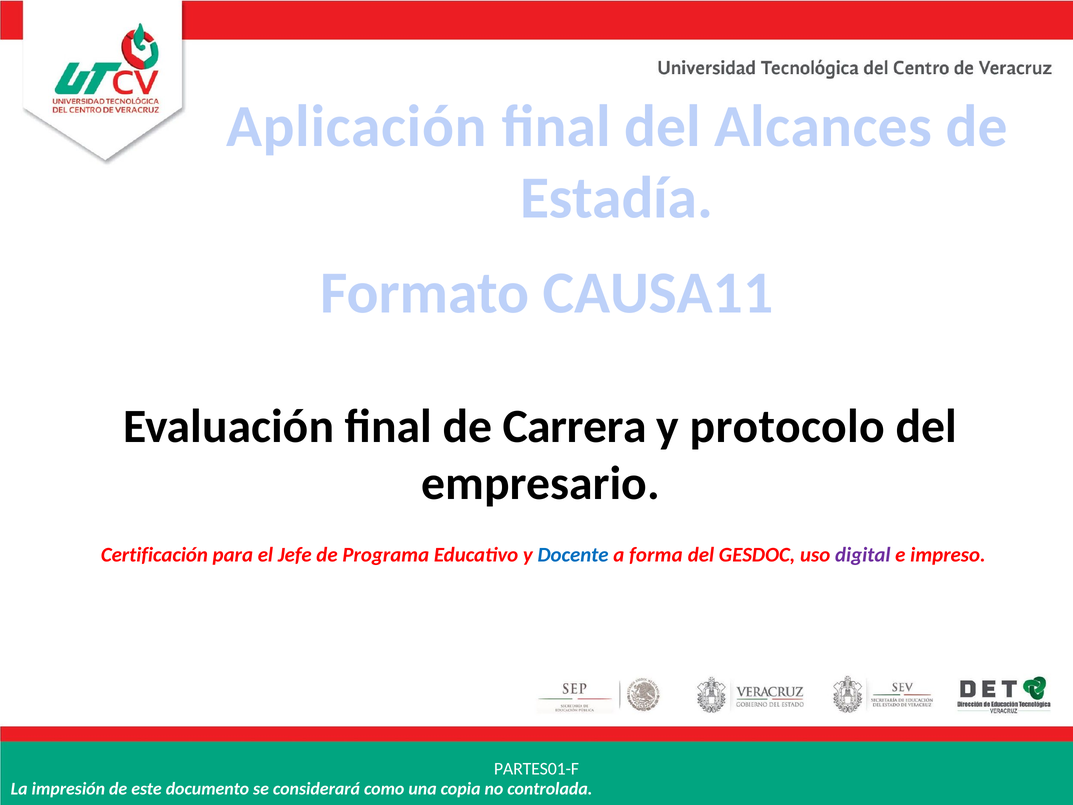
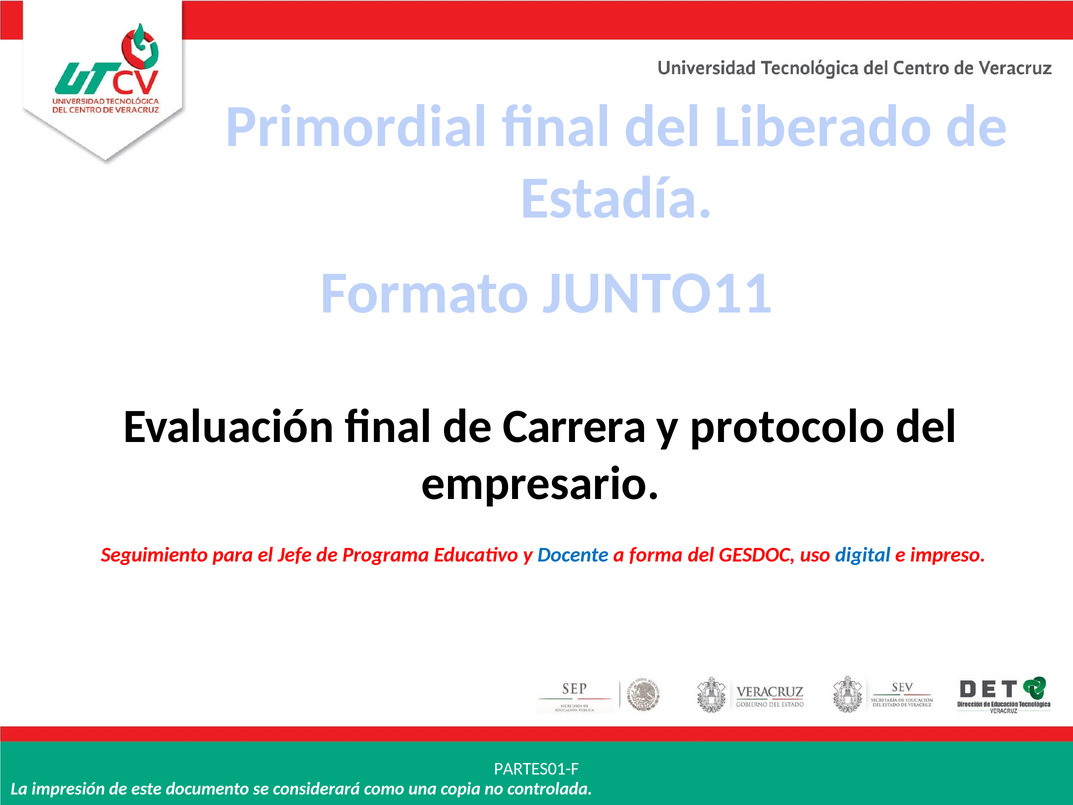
Aplicación: Aplicación -> Primordial (357, 127)
Alcances: Alcances -> Liberado (823, 127)
CAUSA11: CAUSA11 -> JUNTO11 (658, 293)
Certificación: Certificación -> Seguimiento (154, 555)
digital colour: purple -> blue (863, 555)
